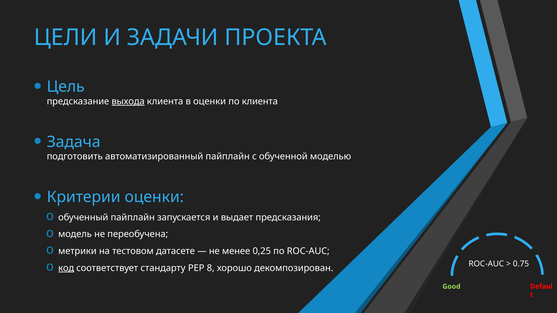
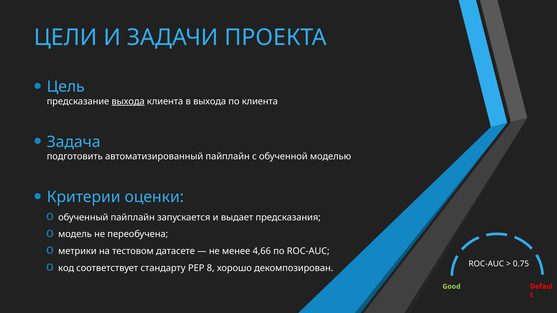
в оценки: оценки -> выхода (210, 101)
0,25: 0,25 -> 4,66 (262, 251)
код underline: present -> none (66, 268)
